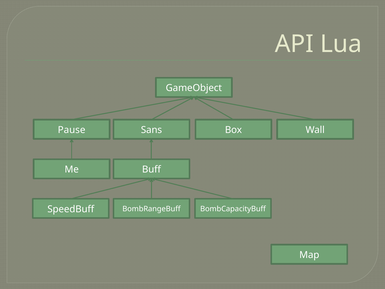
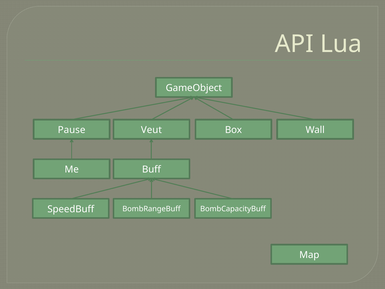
Sans: Sans -> Veut (151, 130)
